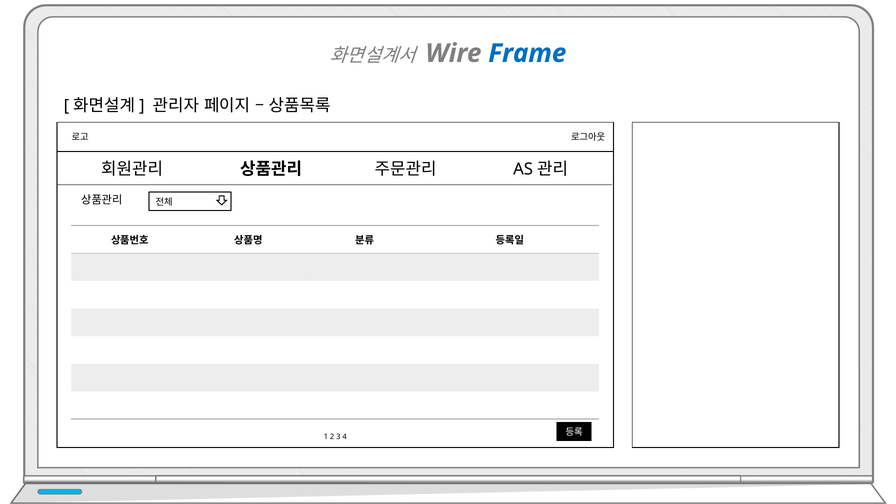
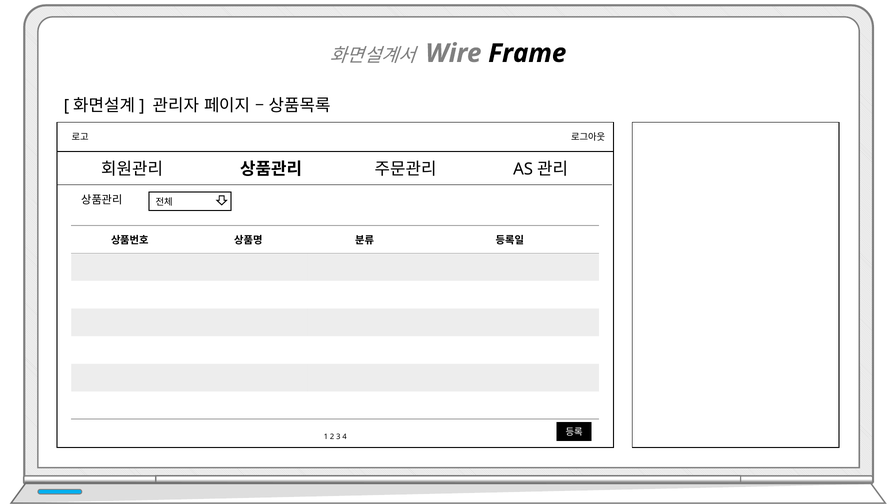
Frame colour: blue -> black (527, 53)
